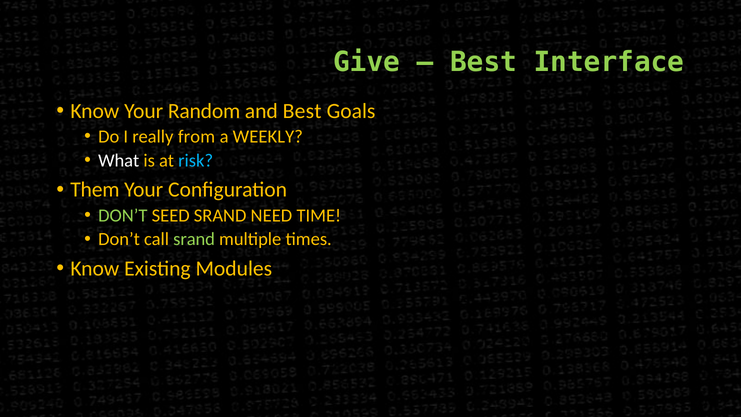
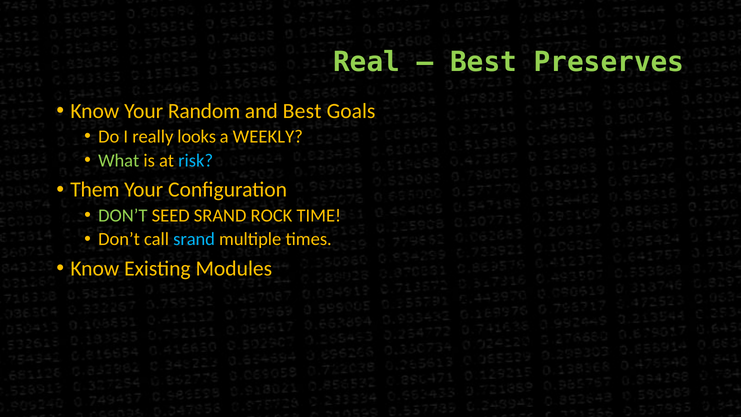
Give: Give -> Real (367, 62)
Interface: Interface -> Preserves (609, 62)
from: from -> looks (197, 137)
What colour: white -> light green (119, 160)
NEED: NEED -> ROCK (271, 215)
srand colour: light green -> light blue (194, 239)
